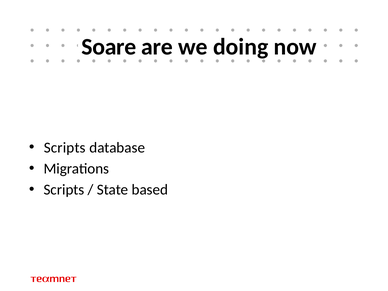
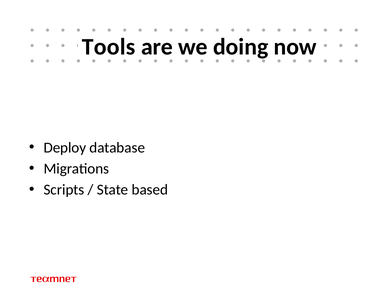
Soare: Soare -> Tools (109, 47)
Scripts: Scripts -> Deploy (65, 148)
